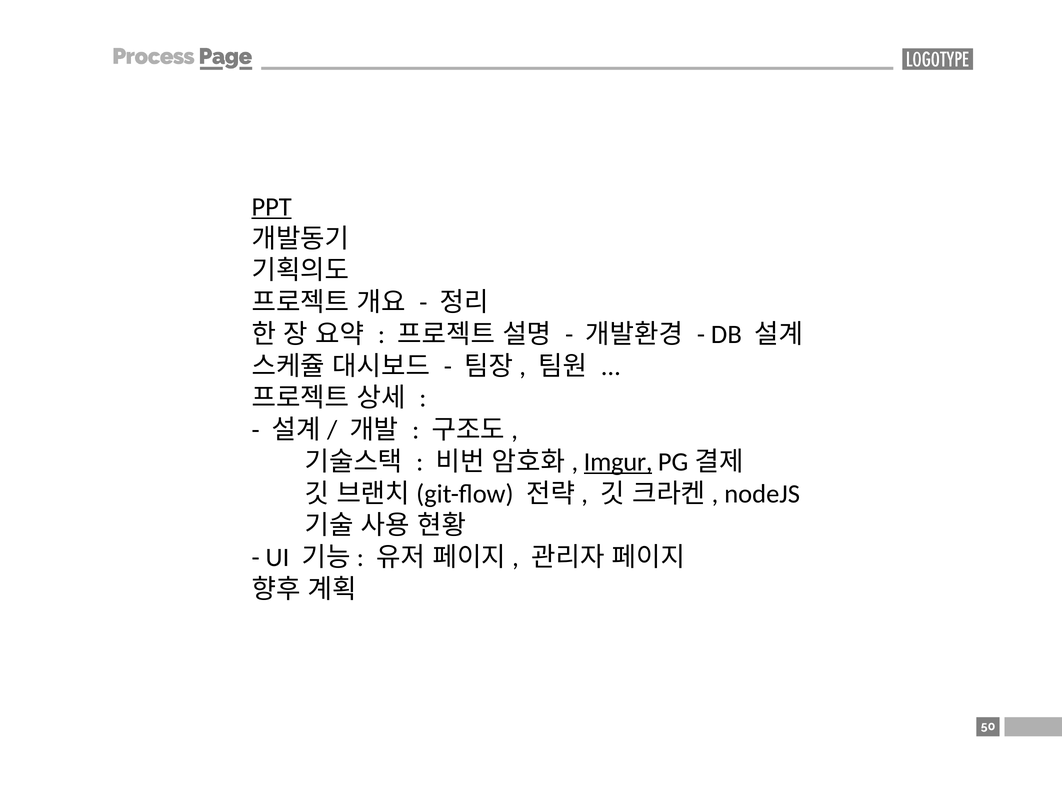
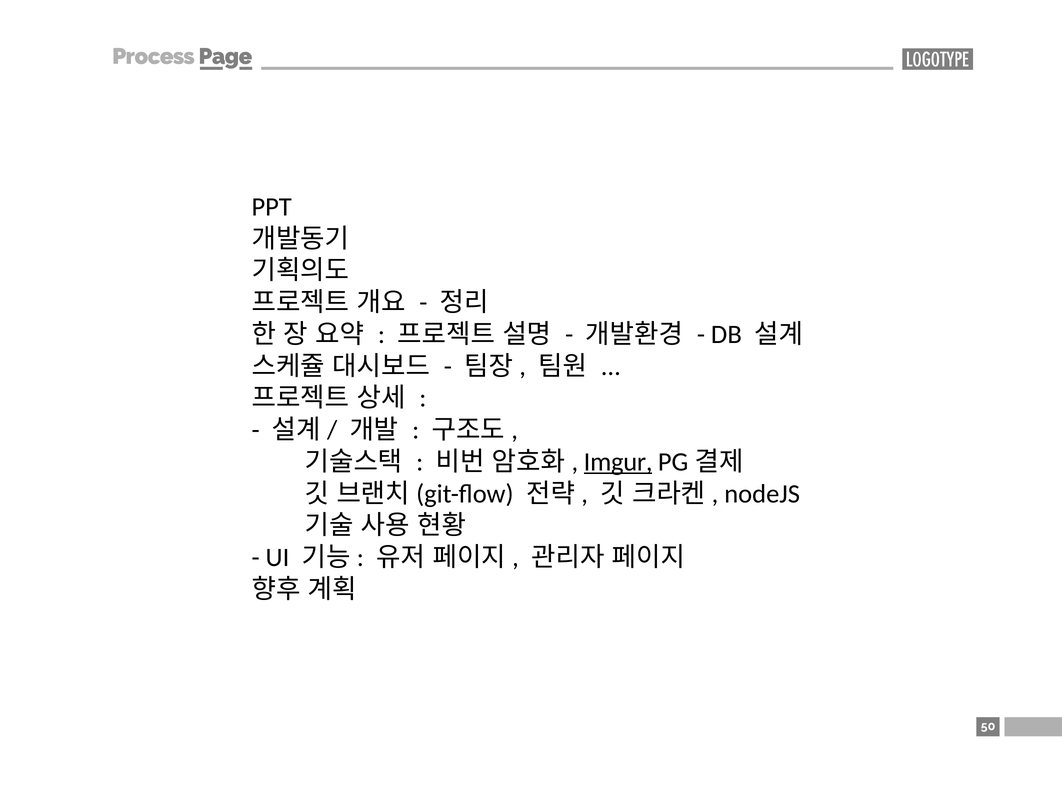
PPT underline: present -> none (272, 207)
